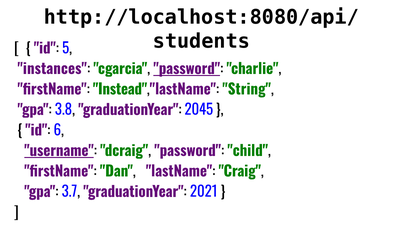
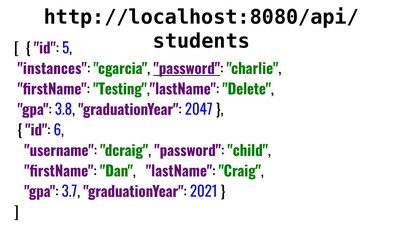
Instead: Instead -> Testing (120, 89)
String: String -> Delete (247, 89)
2045: 2045 -> 2047 (199, 110)
username underline: present -> none (59, 151)
